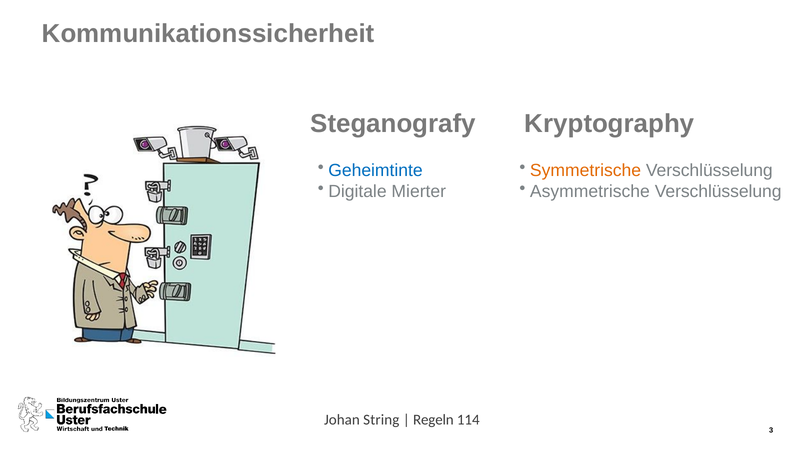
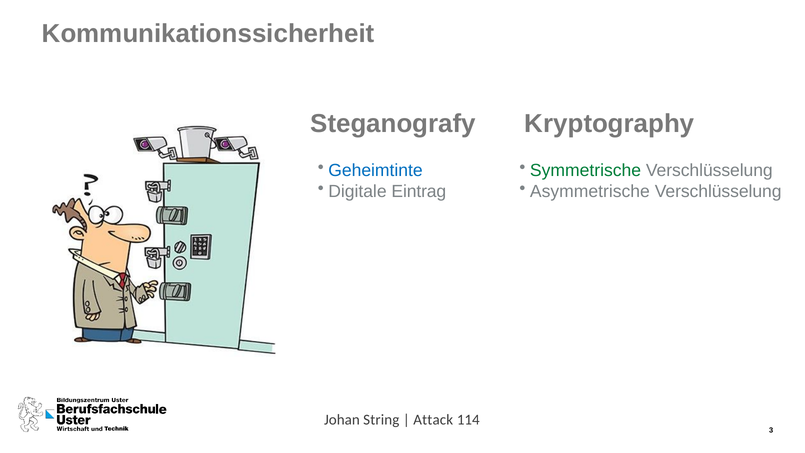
Symmetrische colour: orange -> green (586, 170)
Mierter: Mierter -> Eintrag (419, 191)
Regeln: Regeln -> Attack (433, 420)
